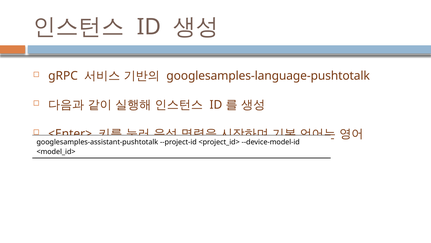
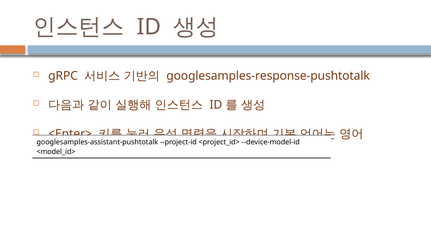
googlesamples-language-pushtotalk: googlesamples-language-pushtotalk -> googlesamples-response-pushtotalk (268, 76)
